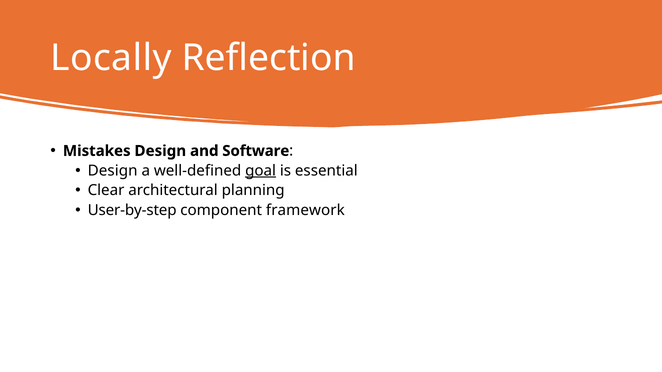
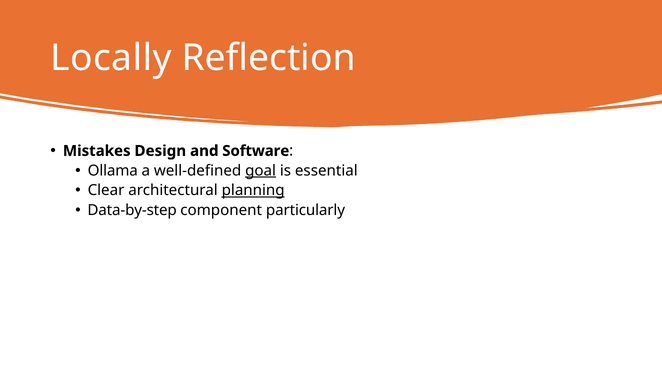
Design: Design -> Ollama (113, 171)
planning underline: none -> present (253, 191)
User-by-step: User-by-step -> Data-by-step (132, 210)
framework: framework -> particularly (305, 210)
